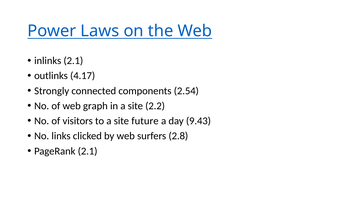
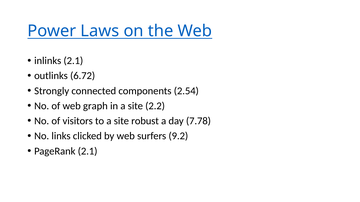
4.17: 4.17 -> 6.72 (83, 76)
future: future -> robust (145, 121)
9.43: 9.43 -> 7.78 (198, 121)
2.8: 2.8 -> 9.2 (178, 136)
